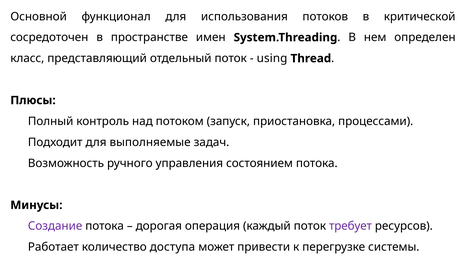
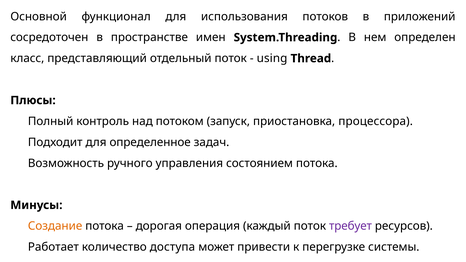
критической: критической -> приложений (420, 17)
процессами: процессами -> процессора (376, 121)
выполняемые: выполняемые -> определенное (150, 142)
Создание colour: purple -> orange (55, 226)
